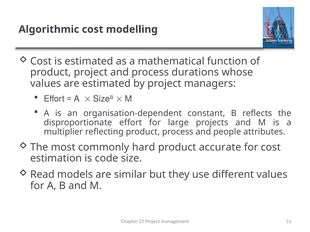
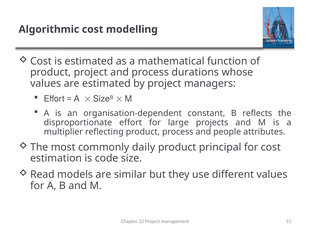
hard: hard -> daily (144, 147)
accurate: accurate -> principal (220, 147)
